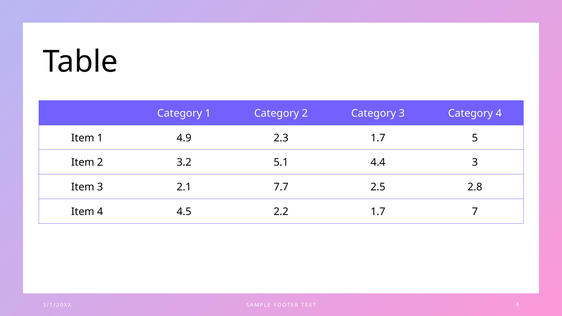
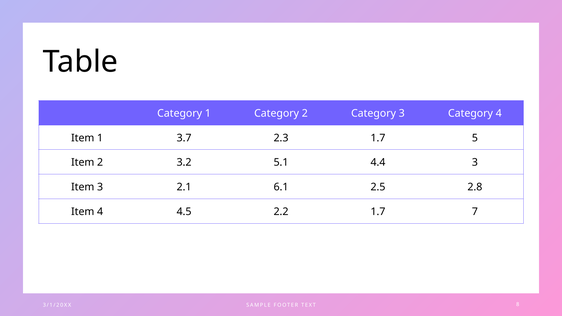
4.9: 4.9 -> 3.7 (184, 138)
7.7: 7.7 -> 6.1 (281, 187)
